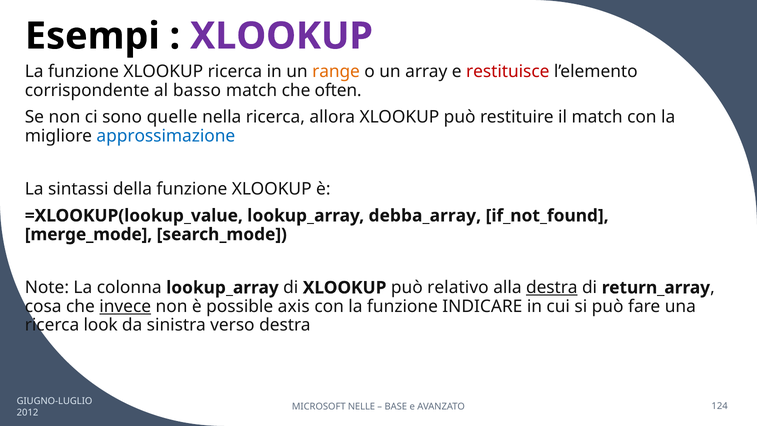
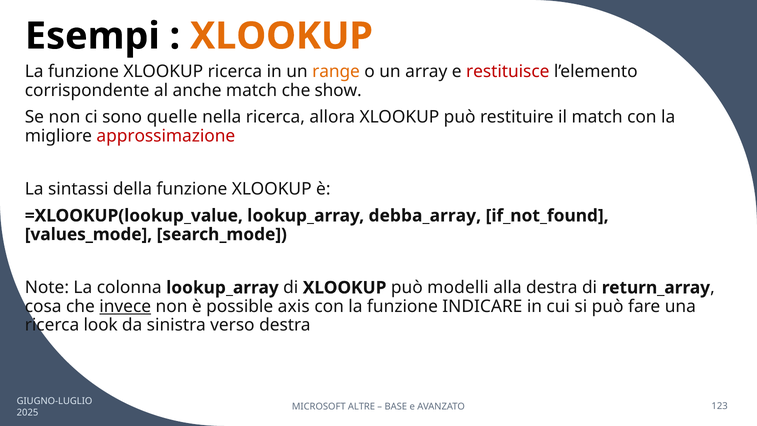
XLOOKUP colour: purple -> orange (281, 36)
basso: basso -> anche (197, 90)
often: often -> show (338, 90)
approssimazione colour: blue -> red (166, 136)
merge_mode: merge_mode -> values_mode (88, 234)
relativo: relativo -> modelli (458, 288)
destra underline: present -> none (552, 288)
NELLE: NELLE -> ALTRE (362, 407)
124: 124 -> 123 (720, 406)
2012: 2012 -> 2025 (28, 412)
